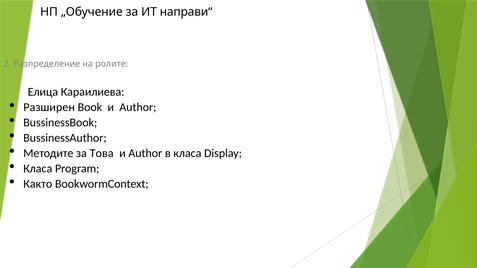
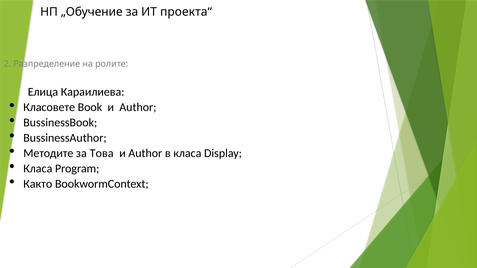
направи“: направи“ -> проекта“ (186, 12)
Разширен: Разширен -> Класовете (49, 107)
